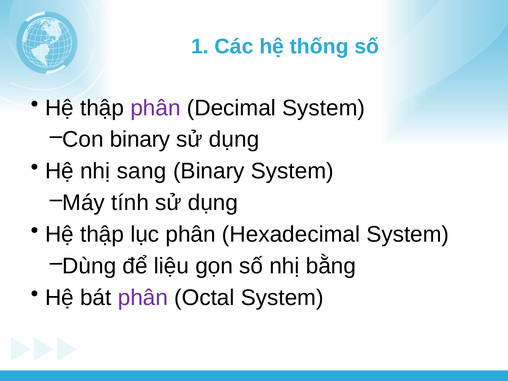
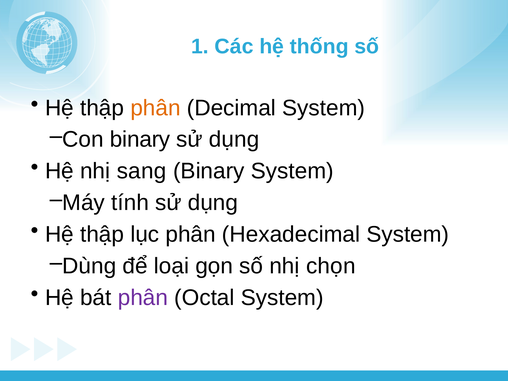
phân colour: purple -> orange (155, 108)
liệu: liệu -> loại (171, 266)
bằng: bằng -> chọn (331, 266)
